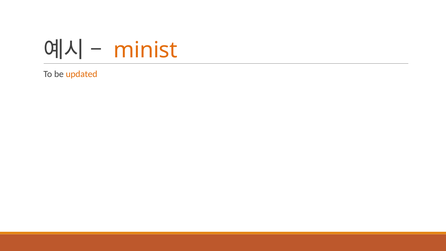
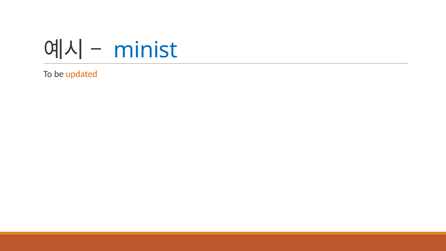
minist colour: orange -> blue (146, 50)
